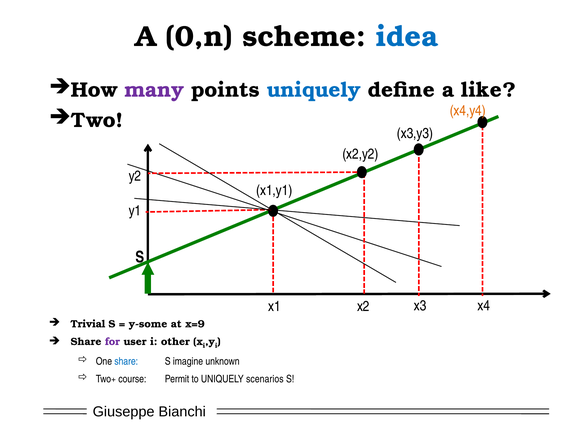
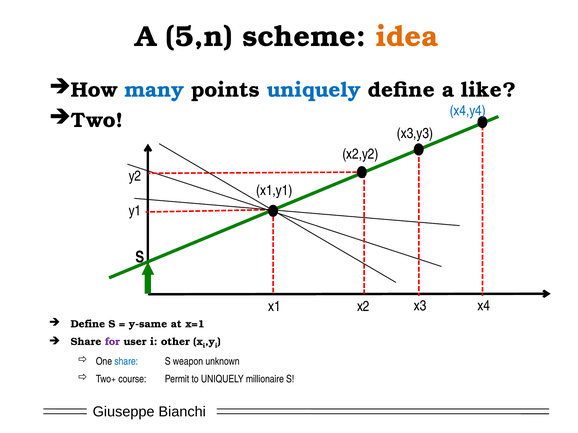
0,n: 0,n -> 5,n (199, 37)
idea colour: blue -> orange (407, 37)
many colour: purple -> blue (154, 90)
x4,y4 colour: orange -> blue (468, 111)
Trivial: Trivial -> Define (88, 324)
y-some: y-some -> y-same (148, 324)
x=9: x=9 -> x=1 (195, 324)
imagine: imagine -> weapon (188, 362)
scenarios: scenarios -> millionaire (265, 379)
